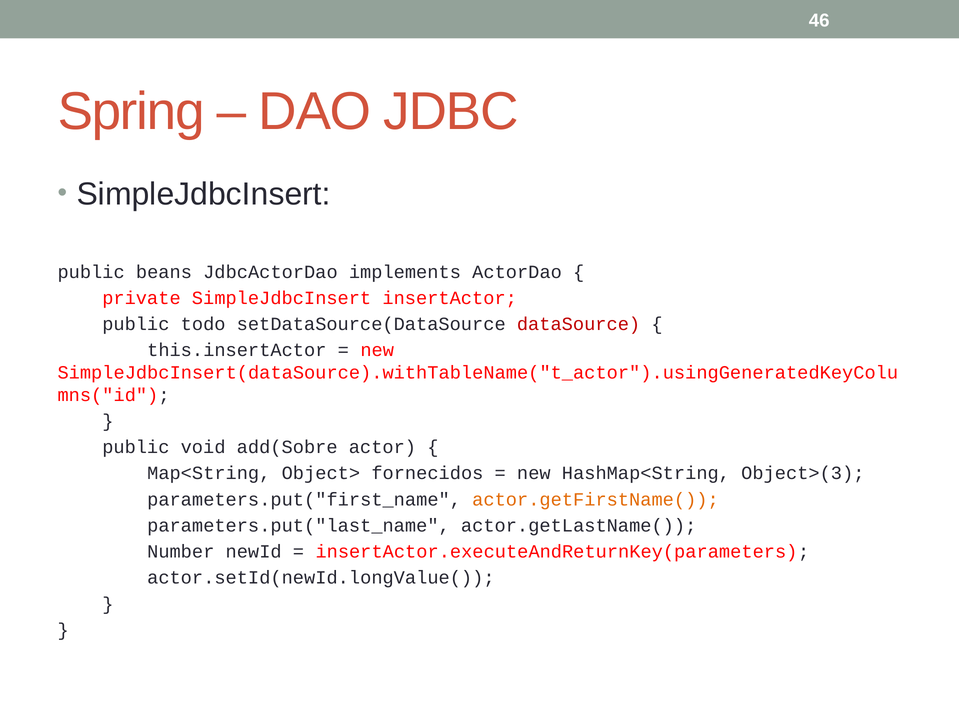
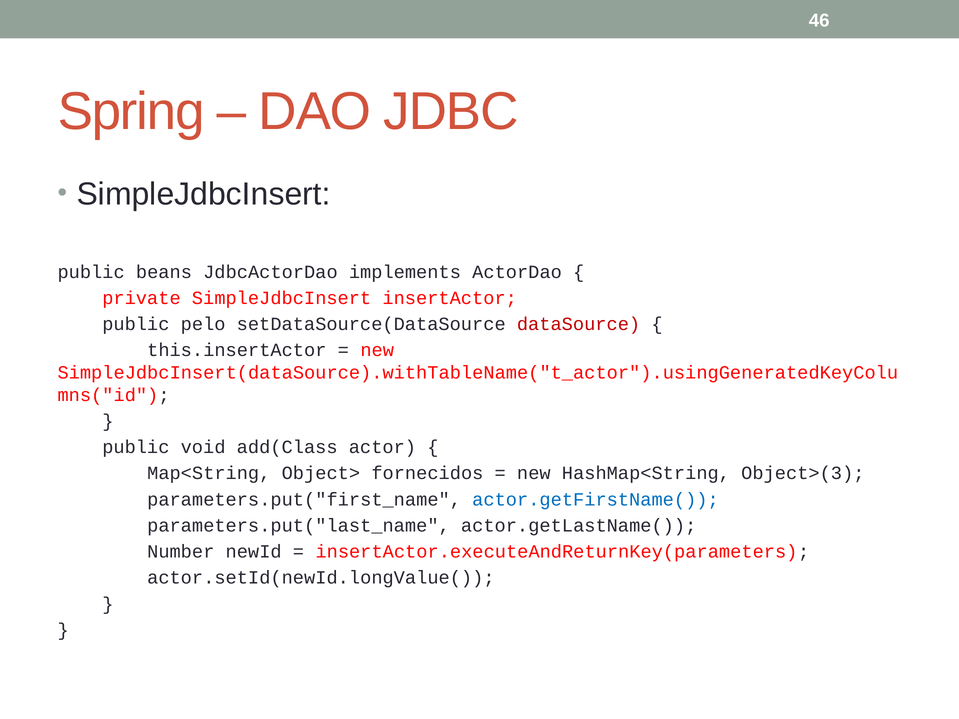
todo: todo -> pelo (203, 324)
add(Sobre: add(Sobre -> add(Class (287, 447)
actor.getFirstName( colour: orange -> blue (595, 500)
